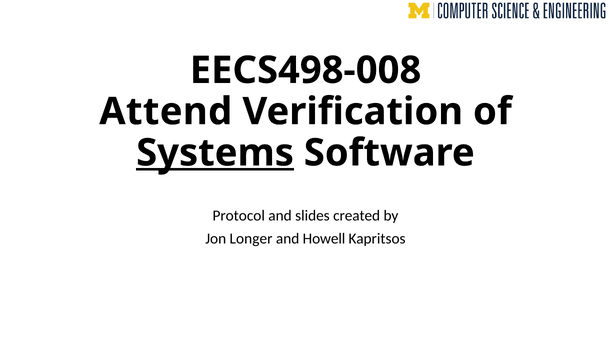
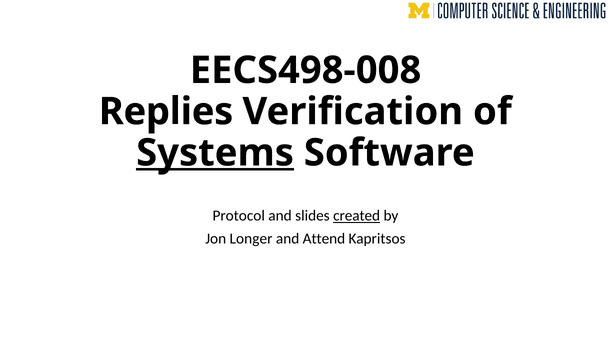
Attend: Attend -> Replies (166, 112)
created underline: none -> present (357, 216)
Howell: Howell -> Attend (324, 239)
